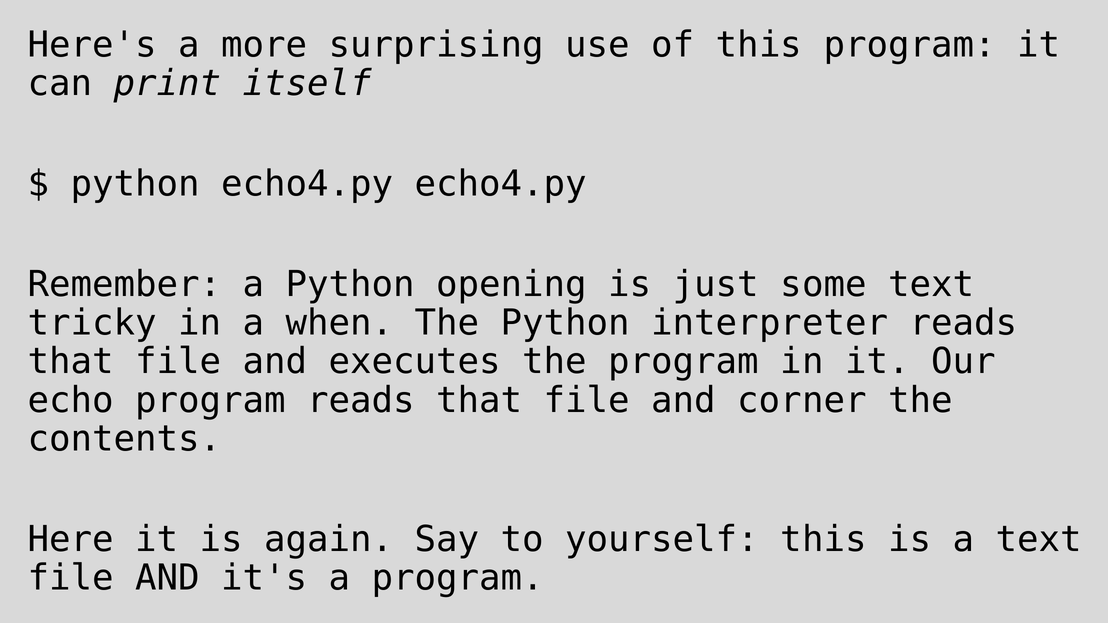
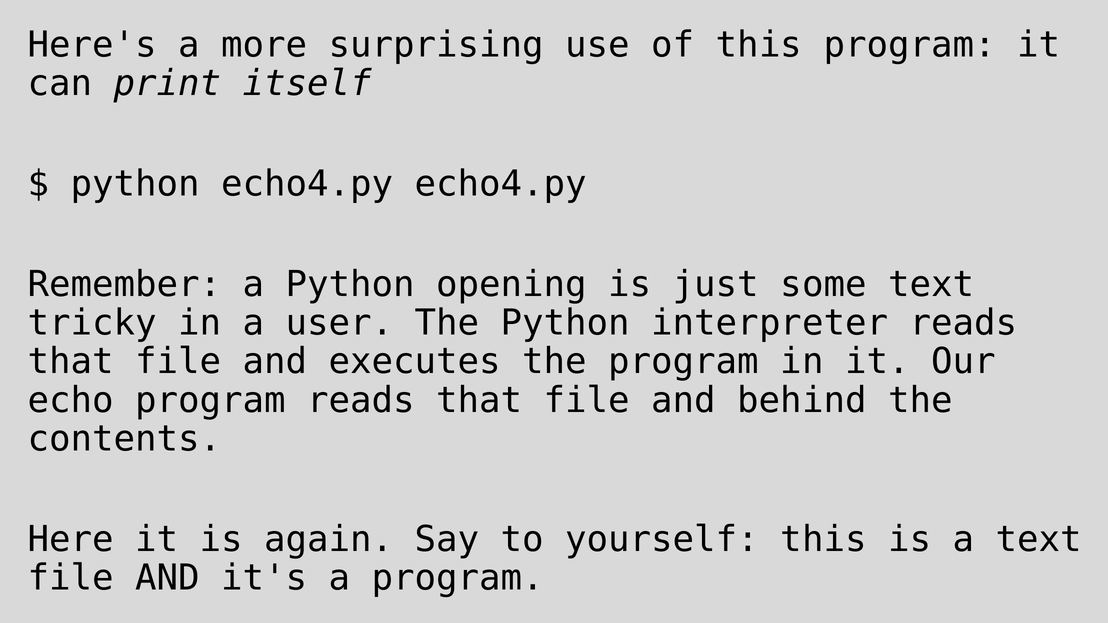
when: when -> user (340, 323)
corner: corner -> behind (802, 400)
